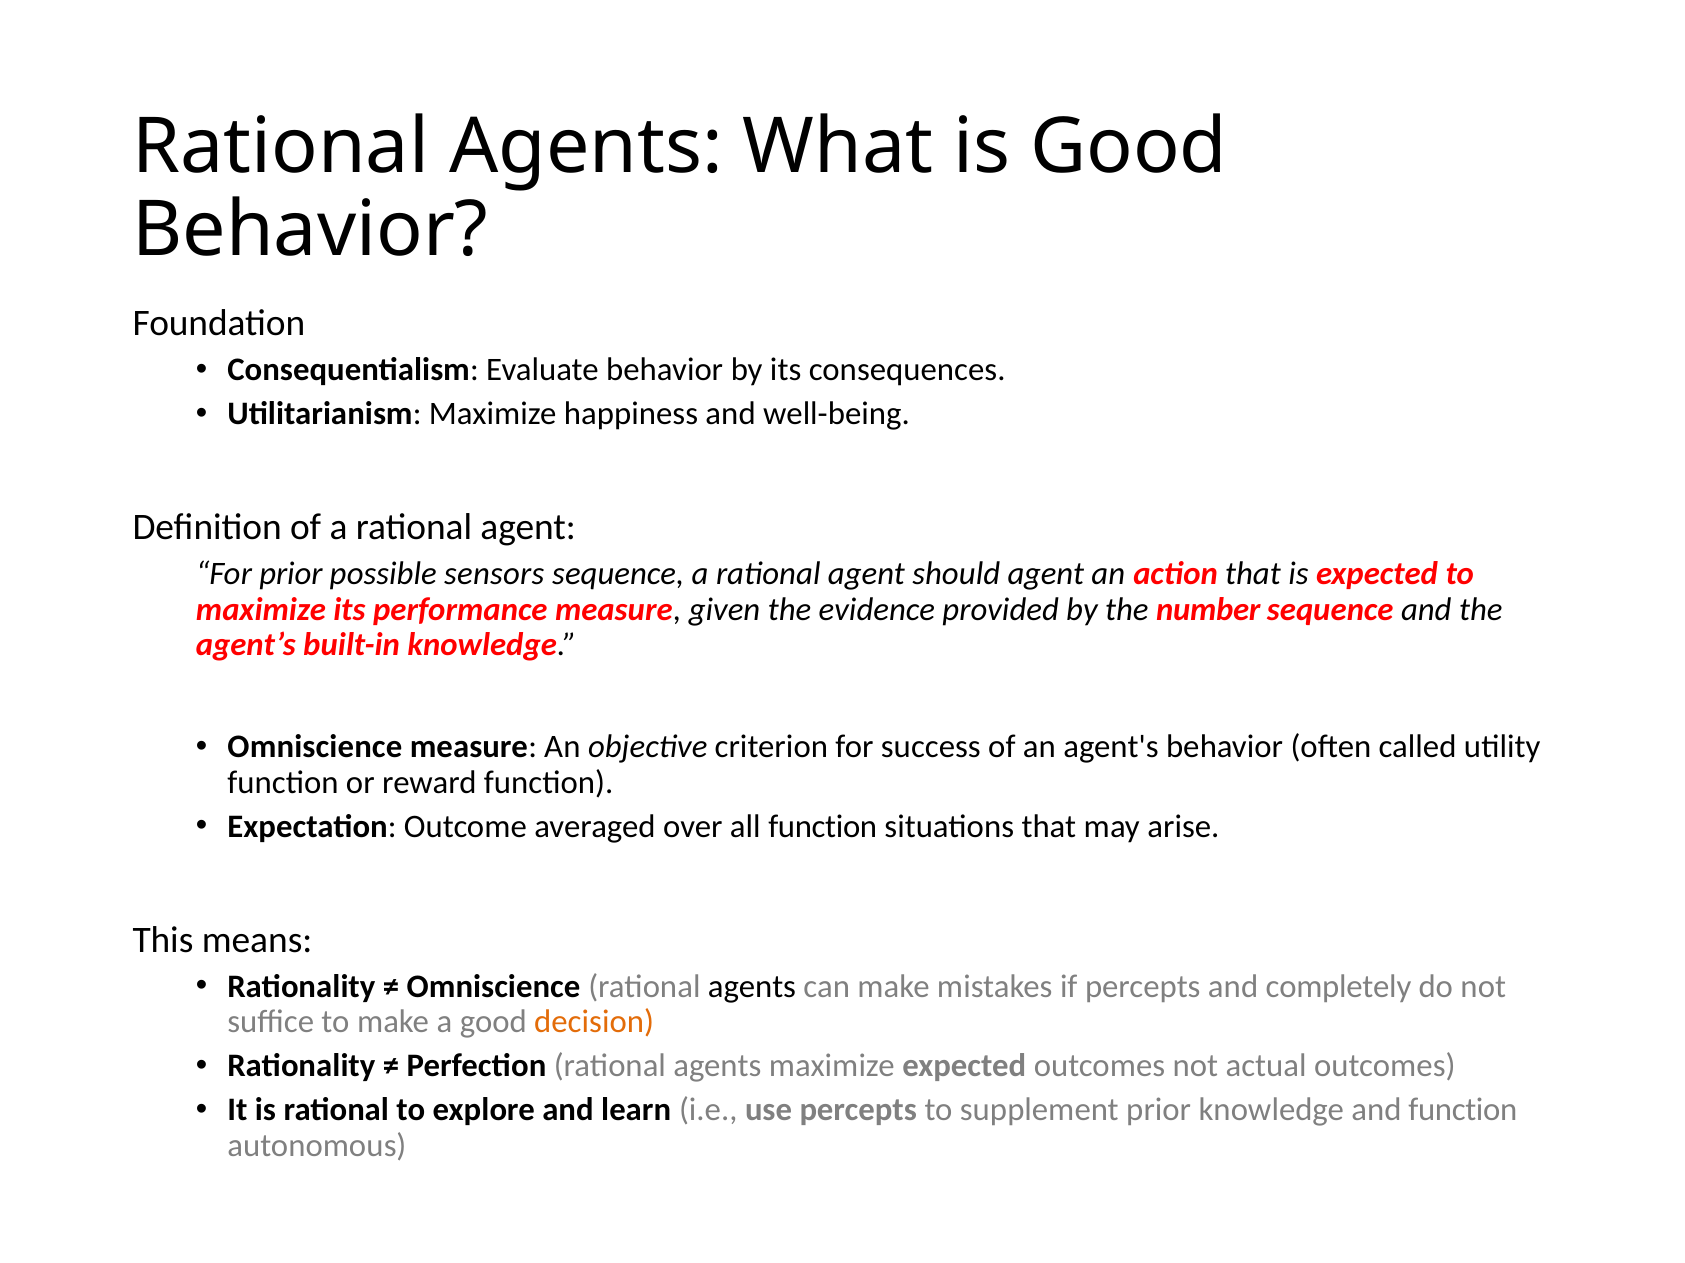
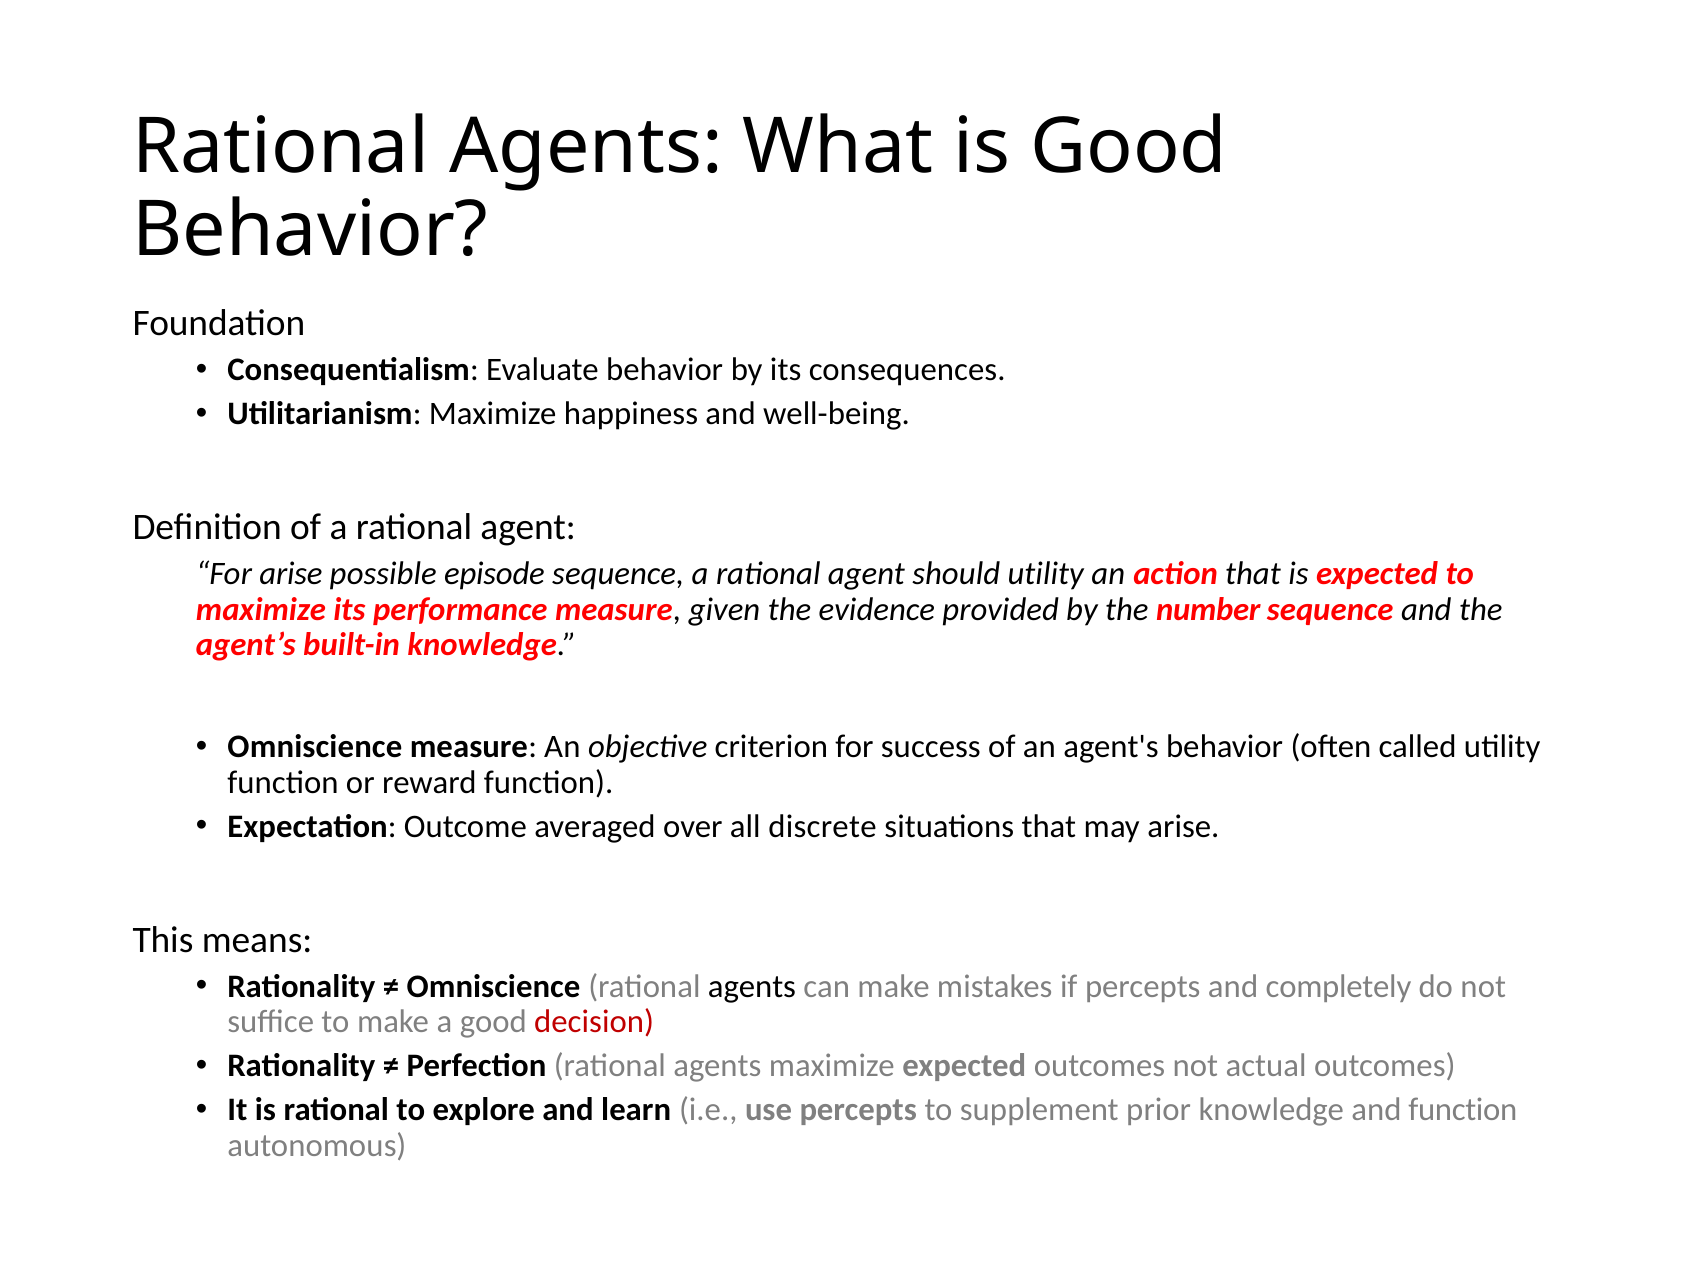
For prior: prior -> arise (291, 574)
sensors: sensors -> episode (494, 574)
should agent: agent -> utility (1046, 574)
all function: function -> discrete (822, 827)
decision colour: orange -> red (594, 1022)
